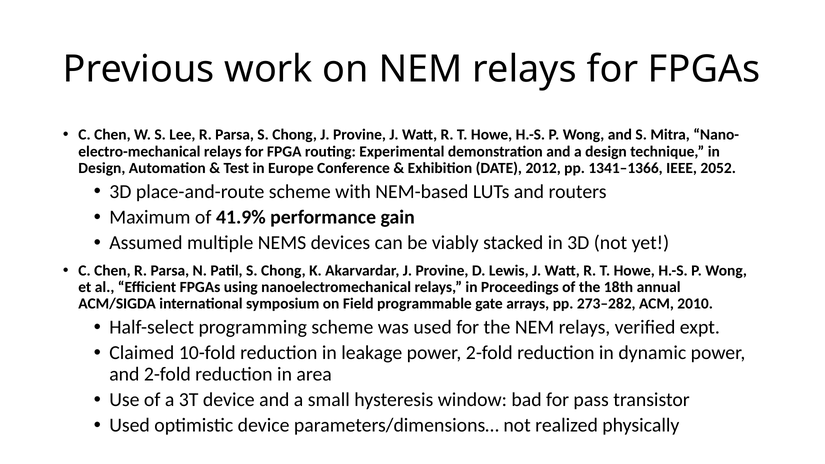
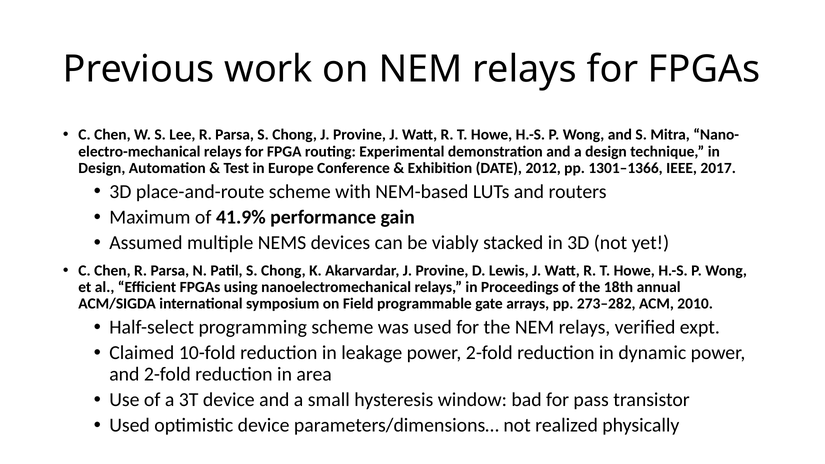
1341–1366: 1341–1366 -> 1301–1366 (626, 168)
2052: 2052 -> 2017 (718, 168)
